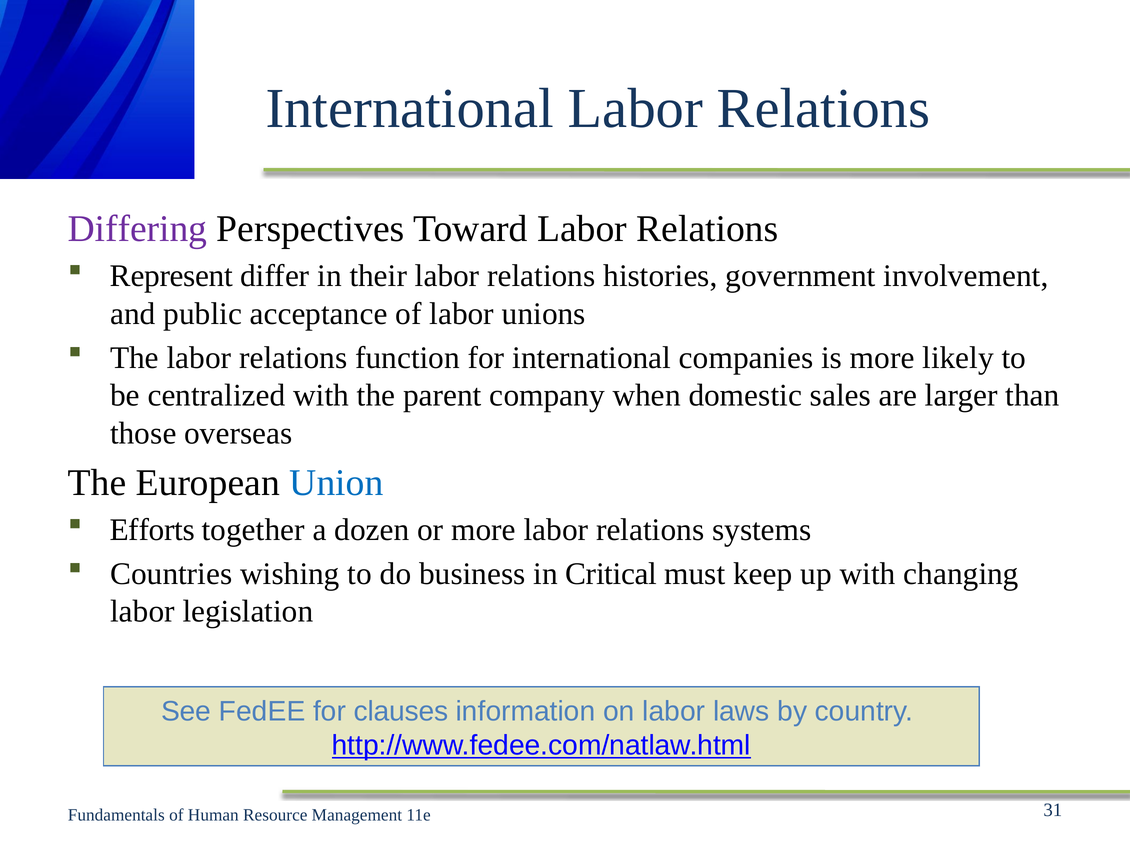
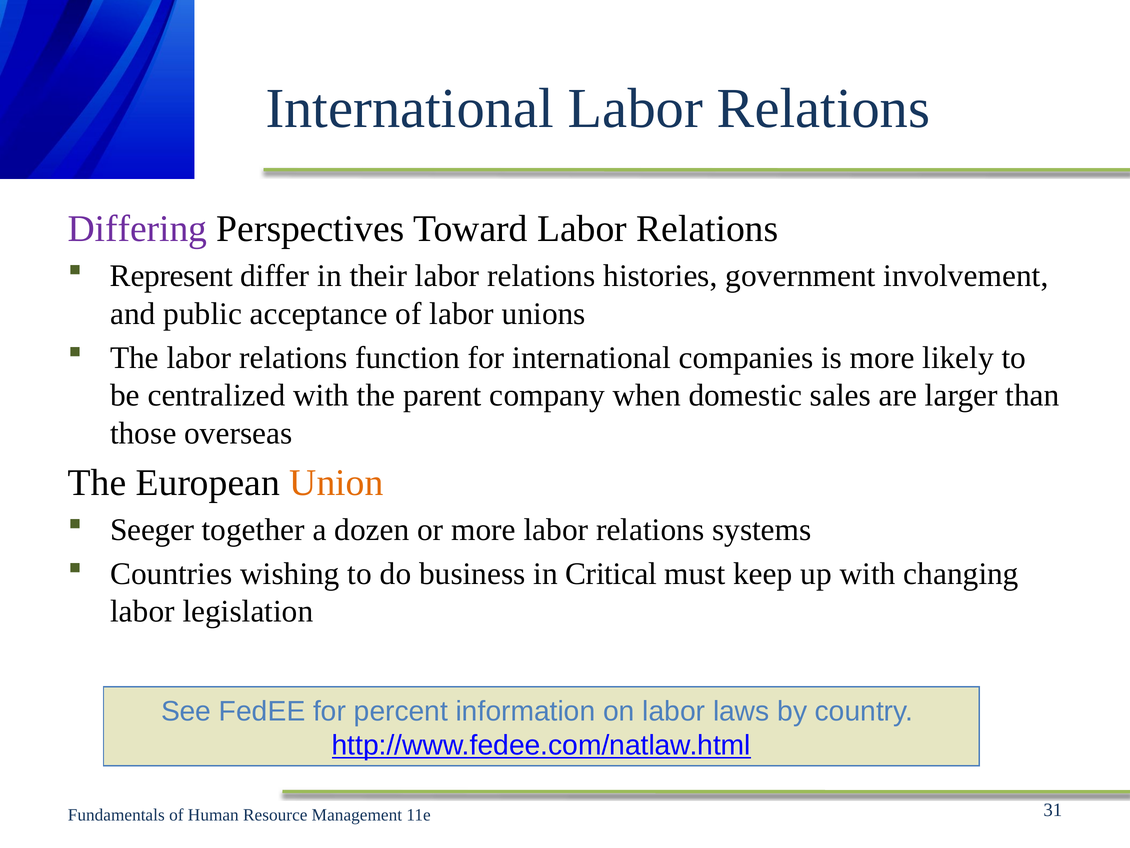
Union colour: blue -> orange (336, 482)
Efforts: Efforts -> Seeger (152, 530)
clauses: clauses -> percent (401, 711)
